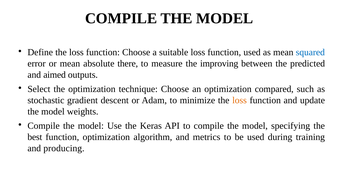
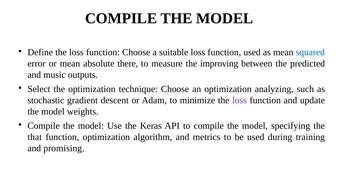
aimed: aimed -> music (54, 75)
compared: compared -> analyzing (274, 89)
loss colour: orange -> purple (240, 100)
best: best -> that (35, 137)
producing: producing -> promising (64, 148)
